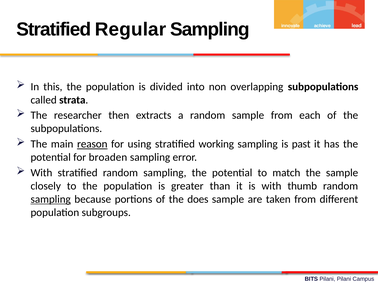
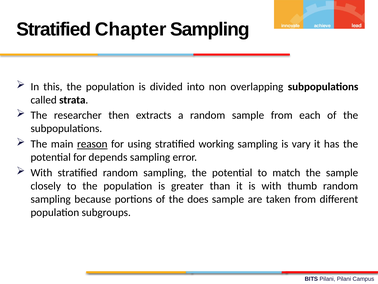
Regular: Regular -> Chapter (131, 29)
past: past -> vary (301, 144)
broaden: broaden -> depends (108, 157)
sampling underline: present -> none (51, 199)
